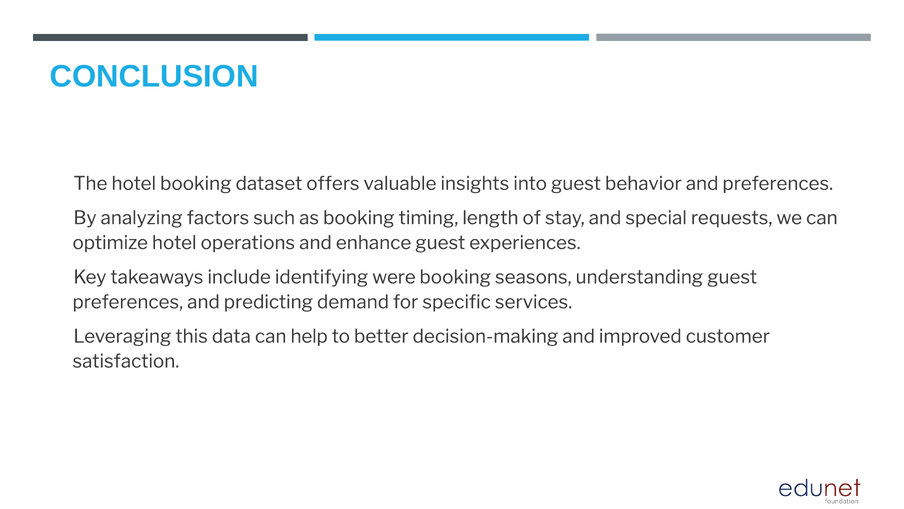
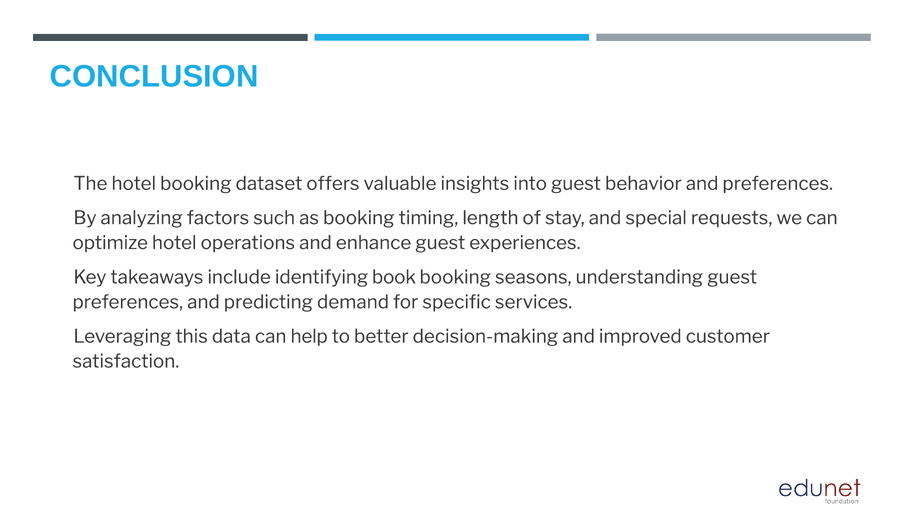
were: were -> book (394, 277)
